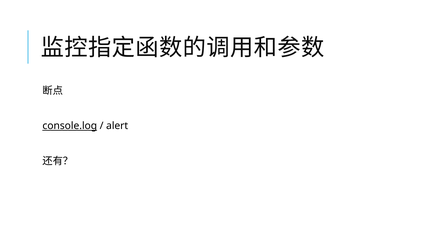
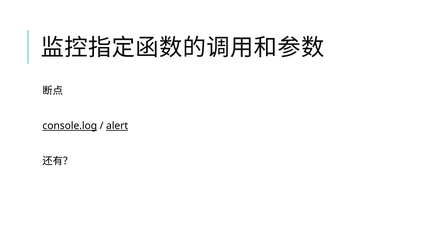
alert underline: none -> present (117, 126)
